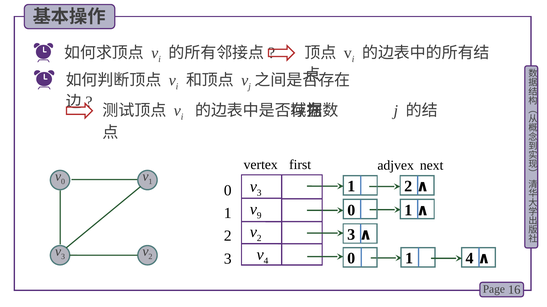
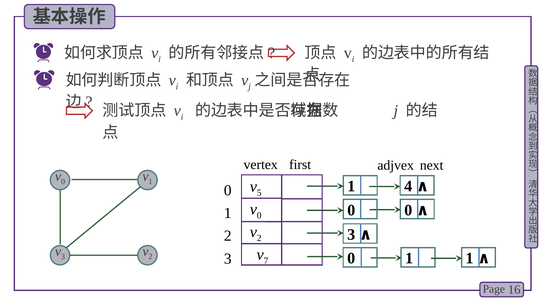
2: 2 -> 4 (408, 187)
3: 3 -> 5 (259, 193)
9: 9 -> 0 (259, 216)
1: 1 -> 0 (408, 211)
4: 4 -> 7 (266, 262)
4: 4 -> 1 (470, 259)
